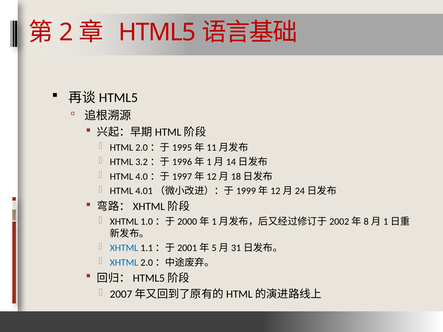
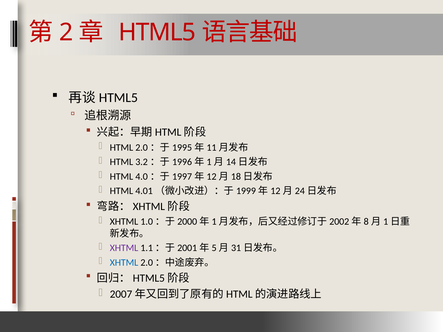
XHTML colour: blue -> purple (124, 248)
